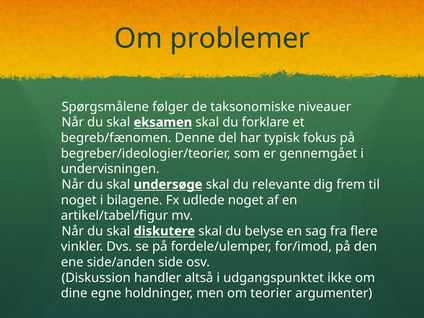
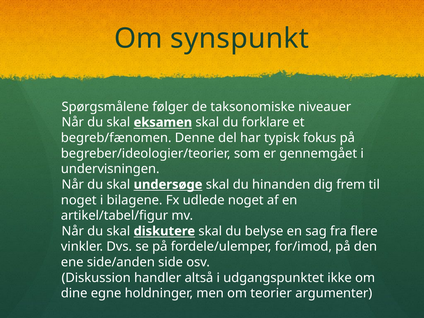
problemer: problemer -> synspunkt (240, 39)
relevante: relevante -> hinanden (281, 185)
